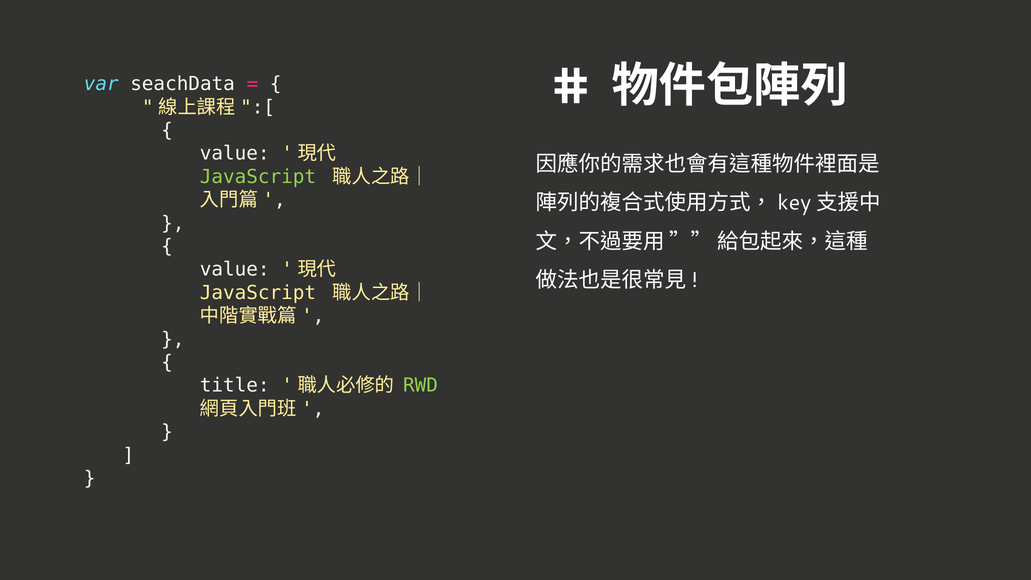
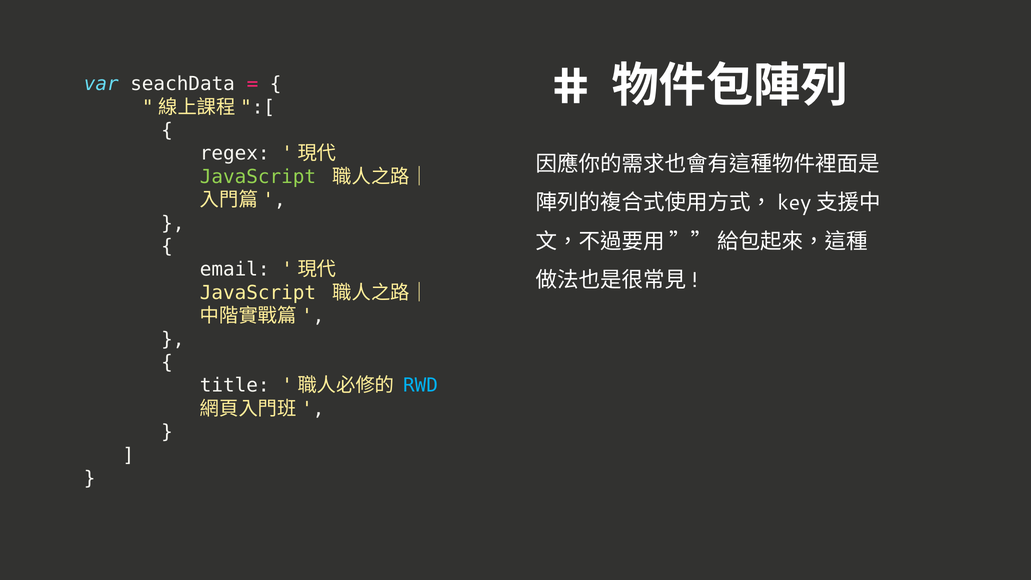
value: value -> regex (235, 154)
value: value -> email (235, 270)
RWD colour: light green -> light blue (420, 386)
